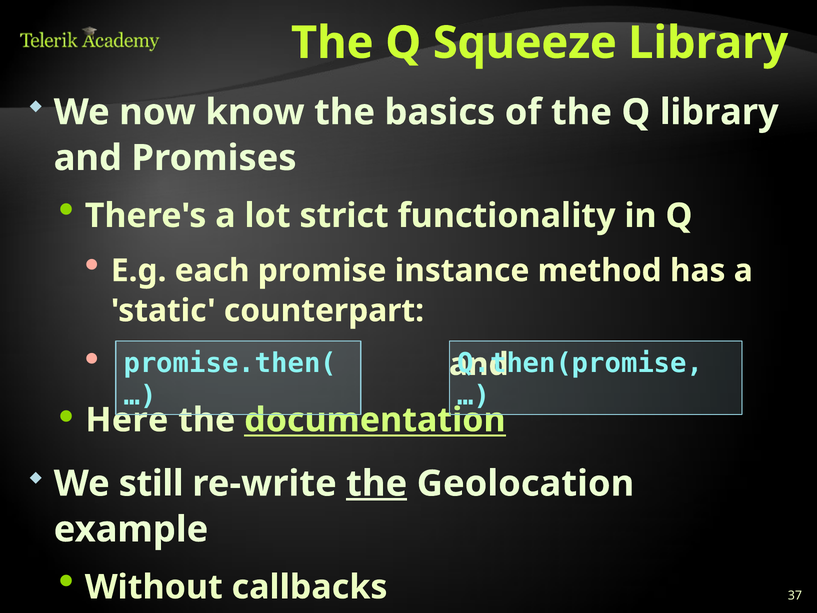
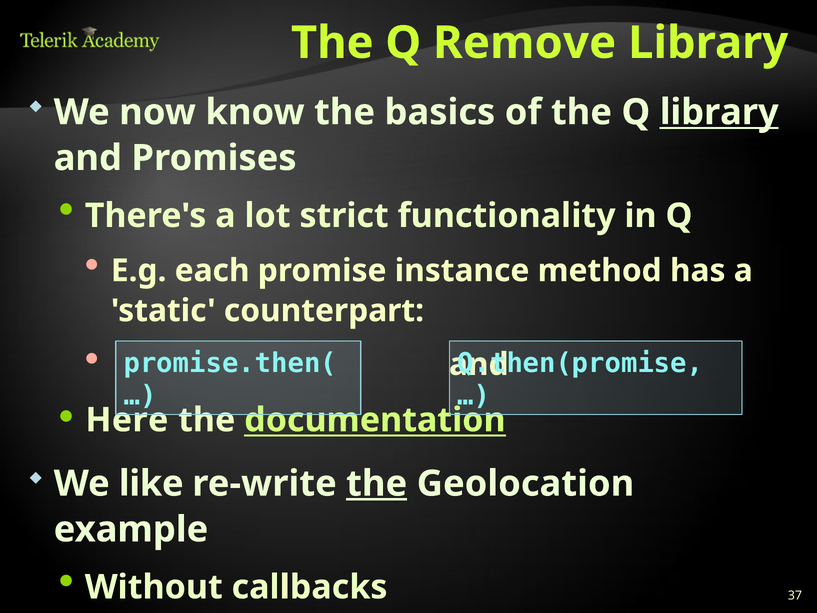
Squeeze: Squeeze -> Remove (525, 43)
library underline: none -> present (719, 112)
still: still -> like (151, 483)
